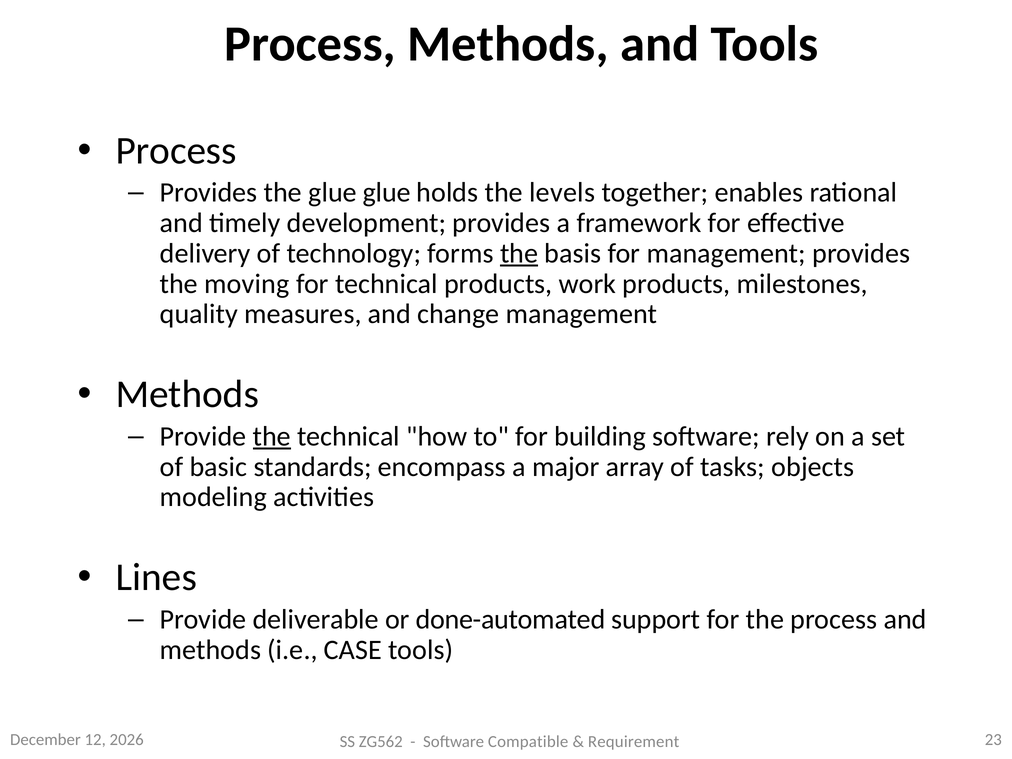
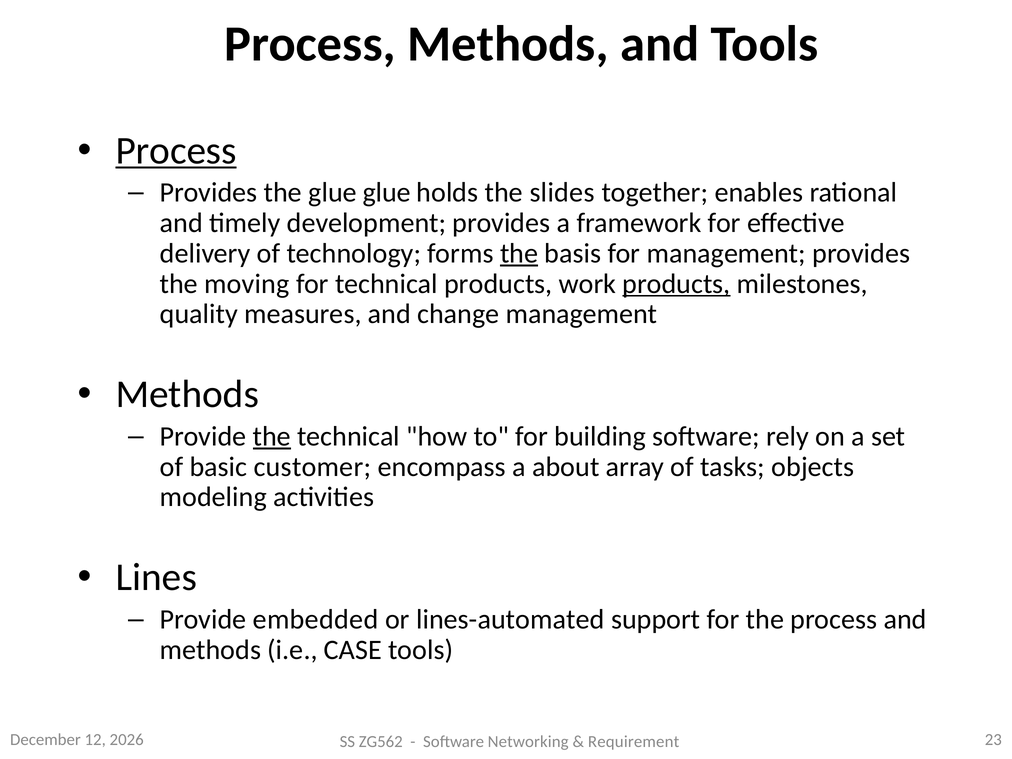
Process underline: none -> present (176, 151)
levels: levels -> slides (562, 193)
products underline: none -> present (676, 284)
standards: standards -> customer (312, 467)
major: major -> about (566, 467)
deliverable: deliverable -> embedded (316, 620)
done-automated: done-automated -> lines-automated (510, 620)
Compatible: Compatible -> Networking (528, 742)
